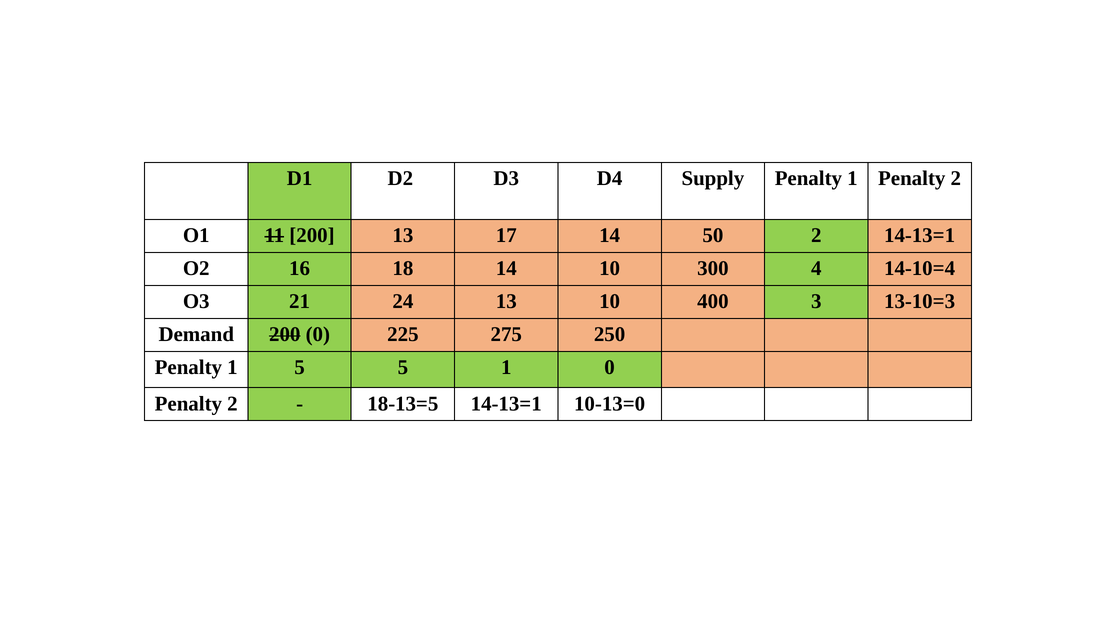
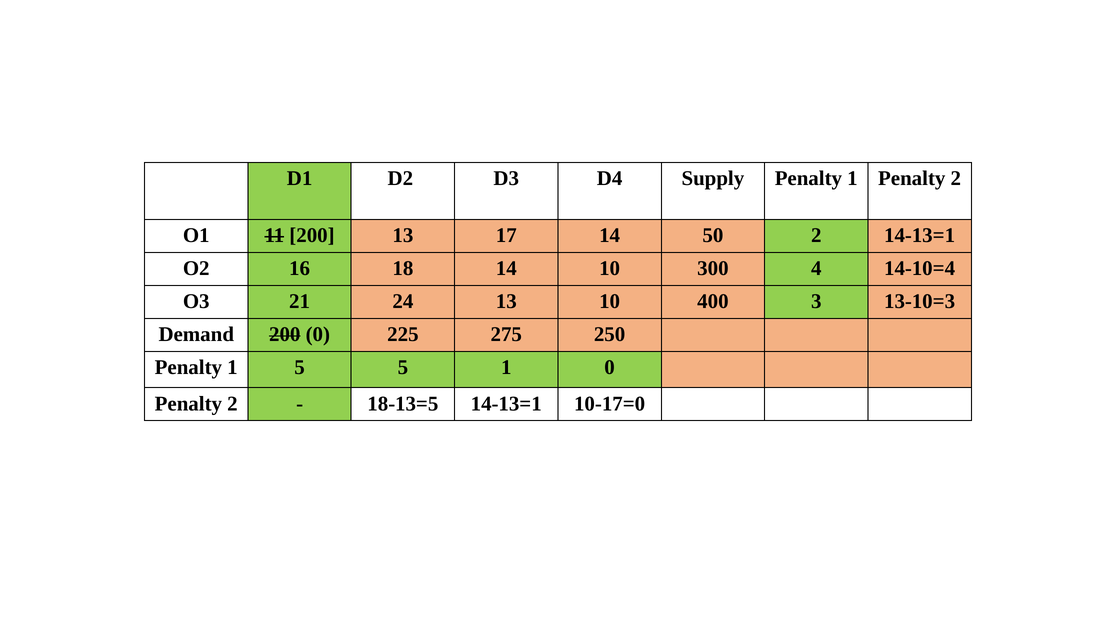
10-13=0: 10-13=0 -> 10-17=0 (610, 403)
